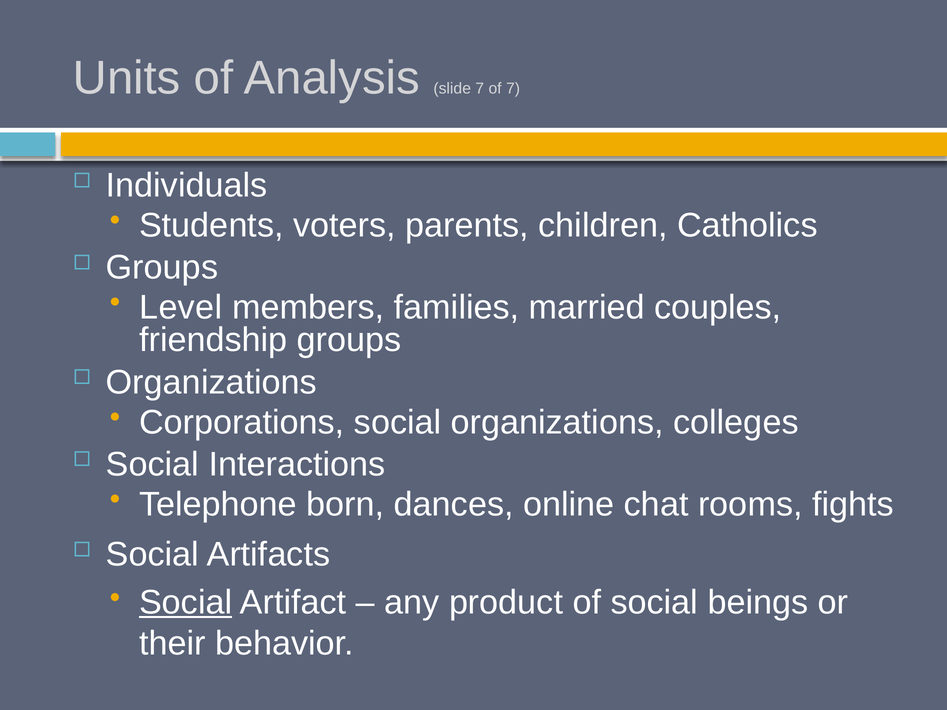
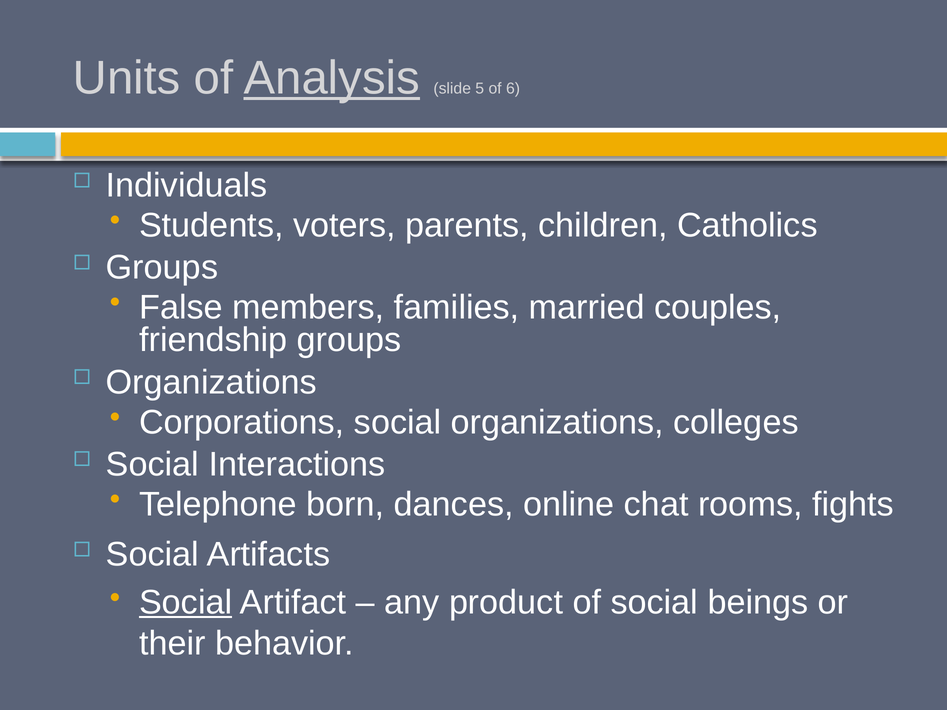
Analysis underline: none -> present (332, 78)
slide 7: 7 -> 5 (480, 89)
of 7: 7 -> 6 (513, 89)
Level: Level -> False (181, 308)
